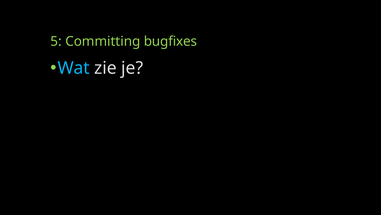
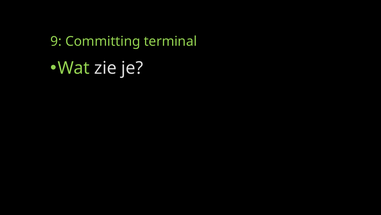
5: 5 -> 9 (56, 41)
bugfixes: bugfixes -> terminal (170, 41)
Wat colour: light blue -> light green (74, 68)
